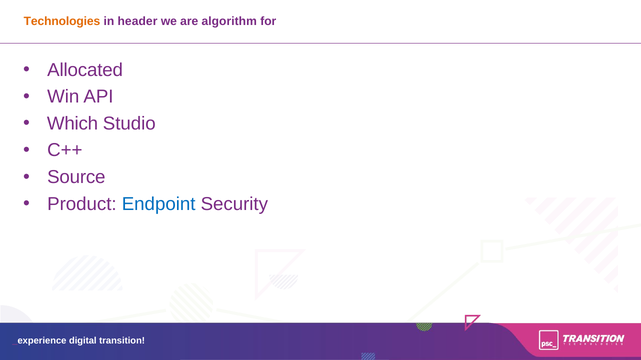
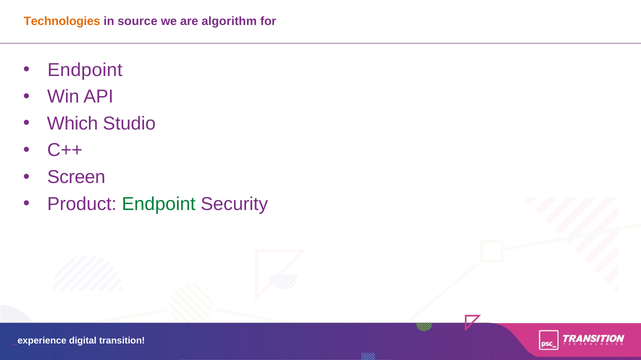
header: header -> source (137, 21)
Allocated: Allocated -> Endpoint (85, 70)
Source: Source -> Screen (76, 177)
Endpoint colour: blue -> green (159, 204)
